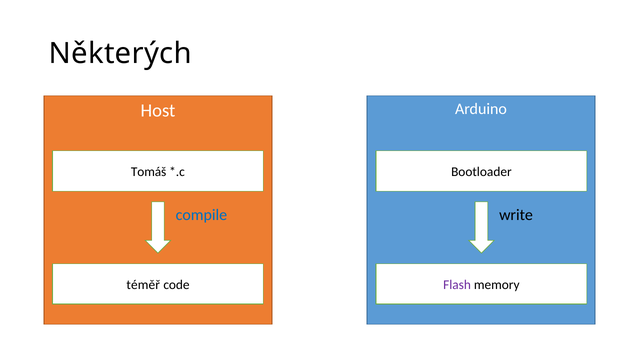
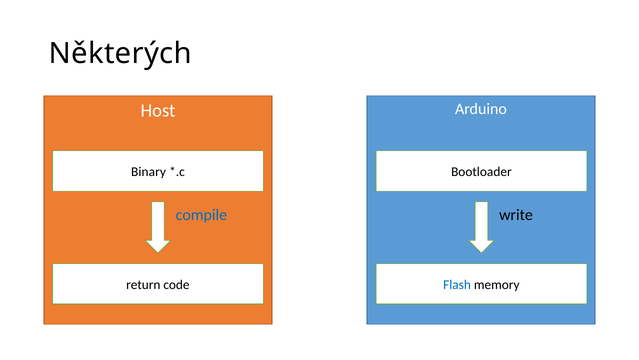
Tomáš: Tomáš -> Binary (148, 172)
téměř: téměř -> return (143, 284)
Flash colour: purple -> blue (457, 284)
